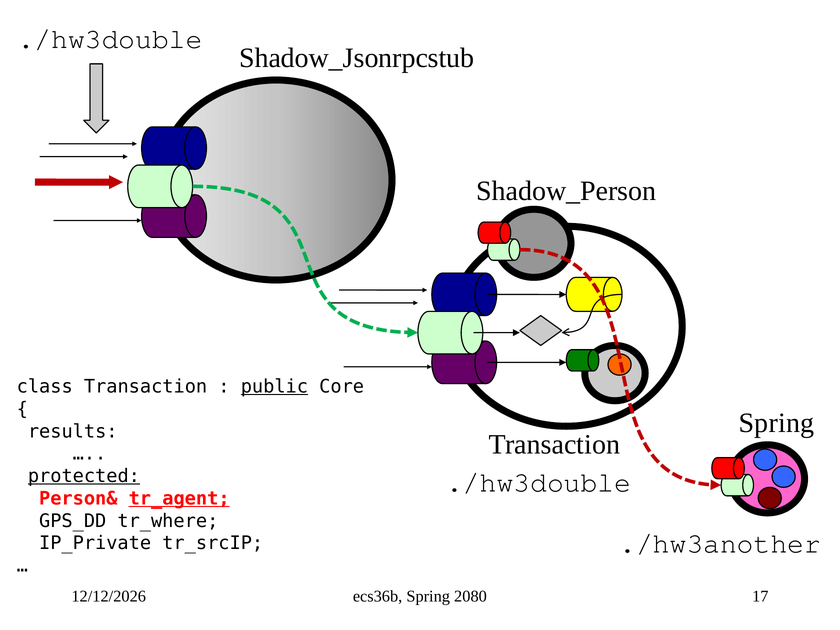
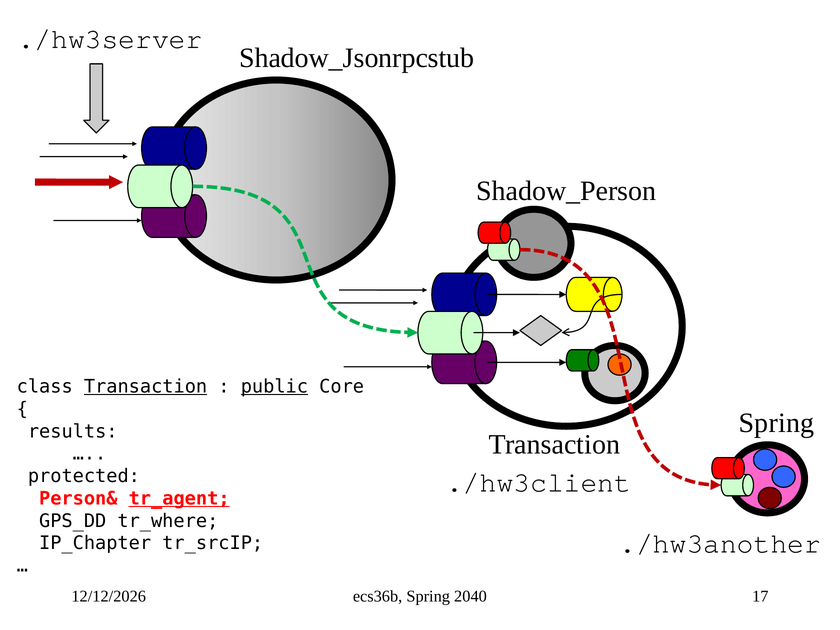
./hw3double: ./hw3double -> ./hw3server (110, 39)
Transaction underline: none -> present (146, 387)
protected underline: present -> none (84, 476)
./hw3double: ./hw3double -> ./hw3client (539, 483)
IP_Private: IP_Private -> IP_Chapter (95, 543)
2080: 2080 -> 2040 (470, 596)
